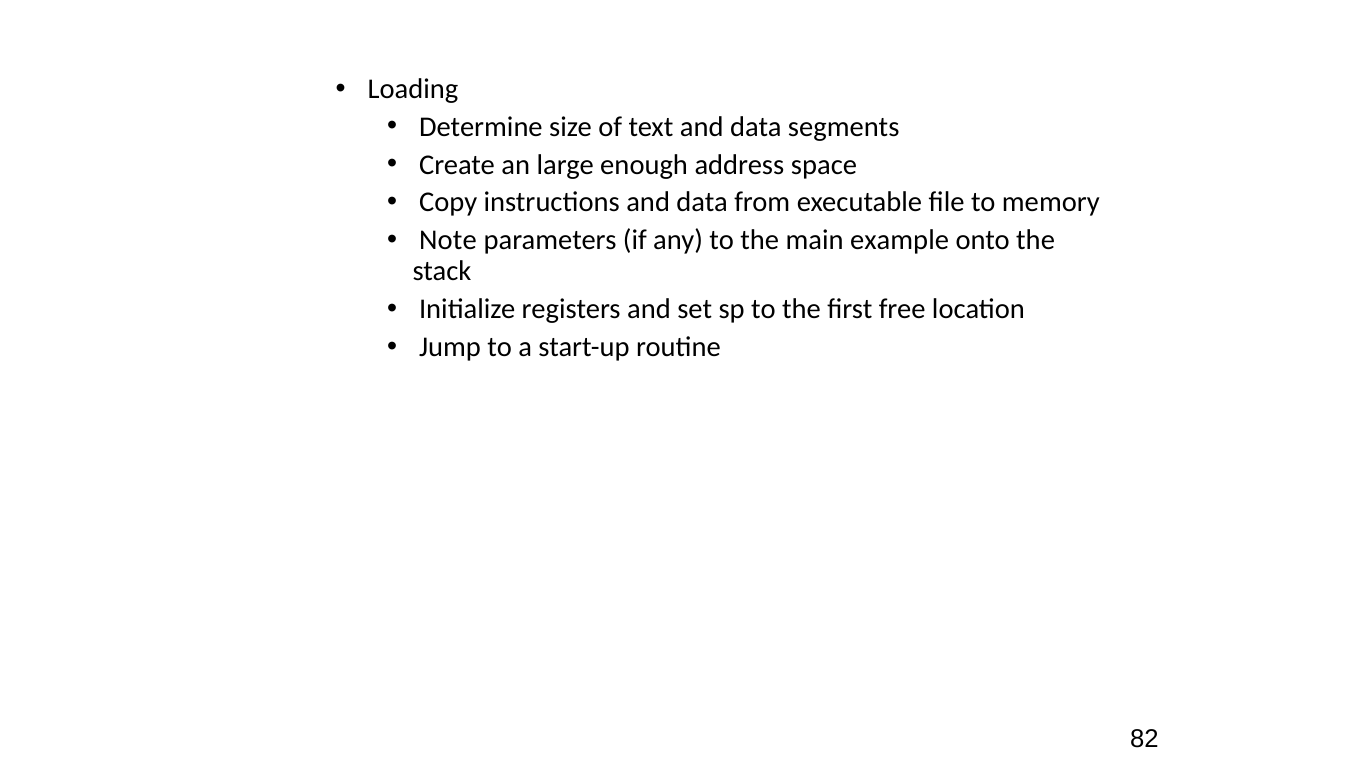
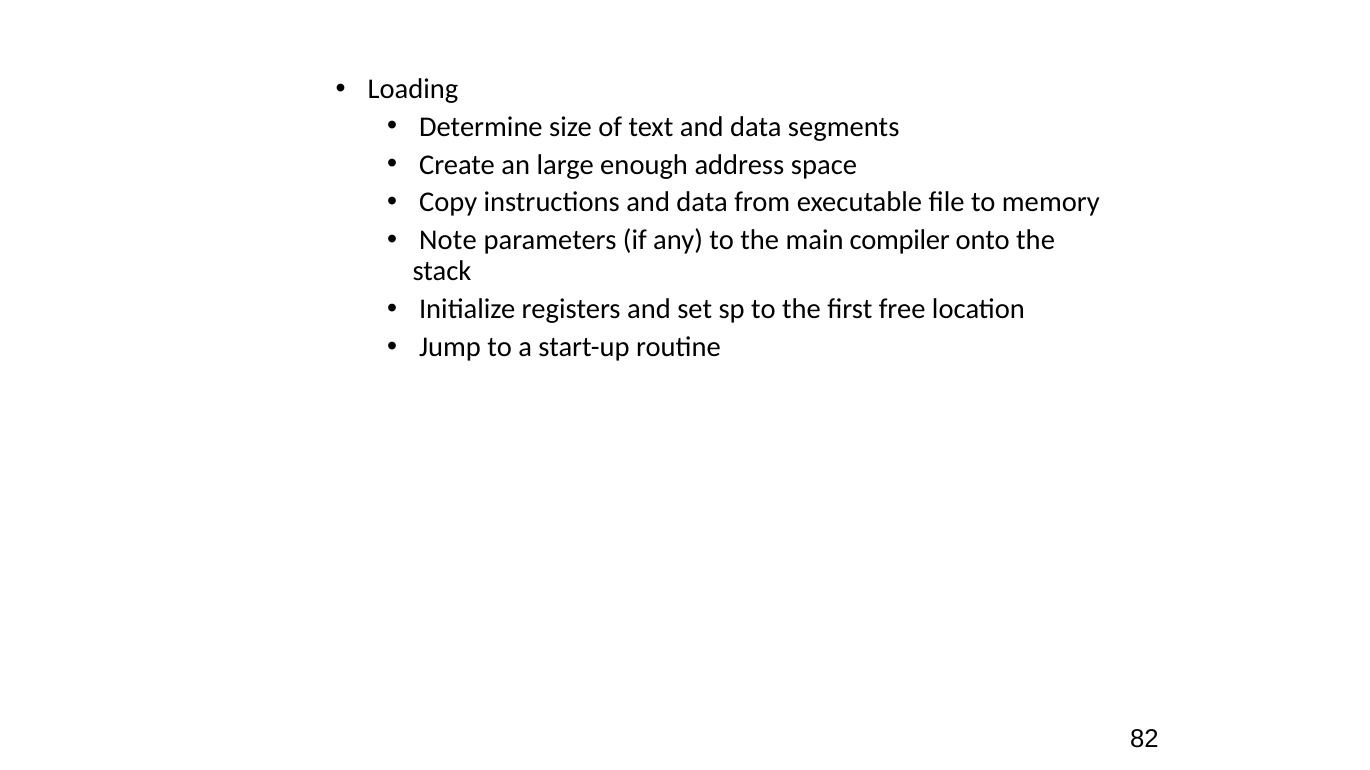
example: example -> compiler (900, 241)
